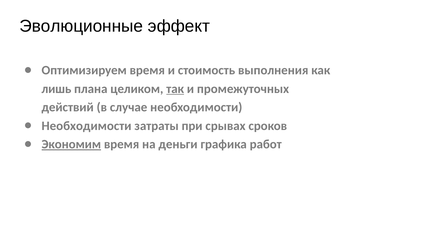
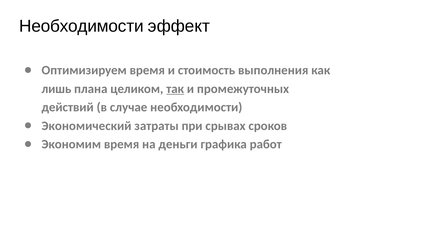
Эволюционные: Эволюционные -> Необходимости (81, 26)
Необходимости: Необходимости -> Экономический (87, 126)
Экономим underline: present -> none (71, 145)
